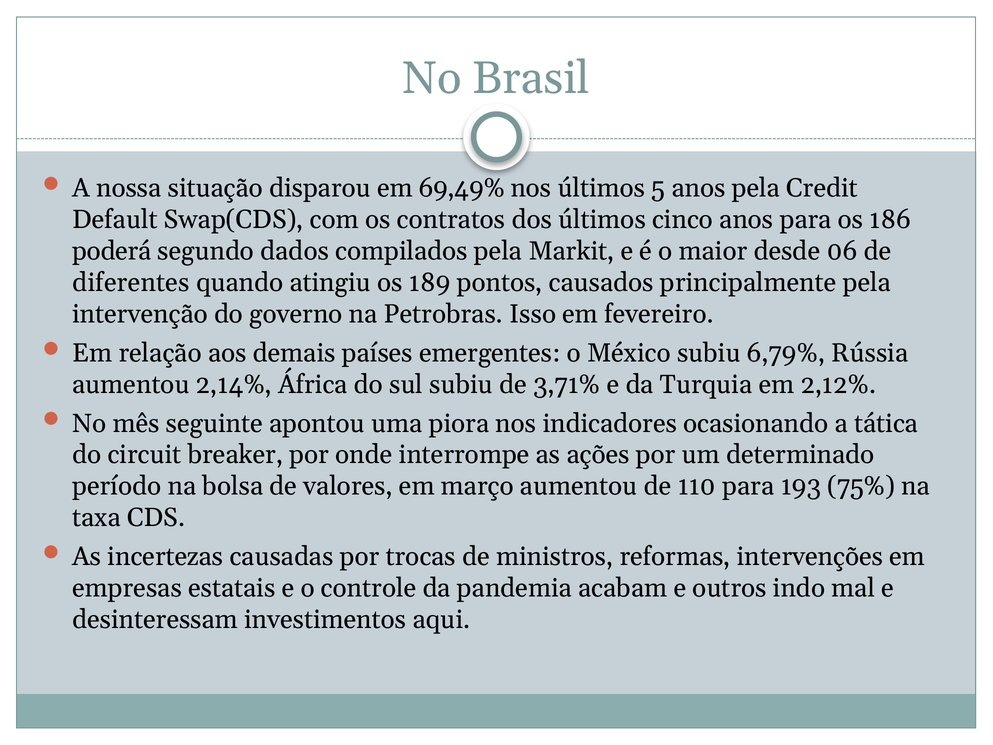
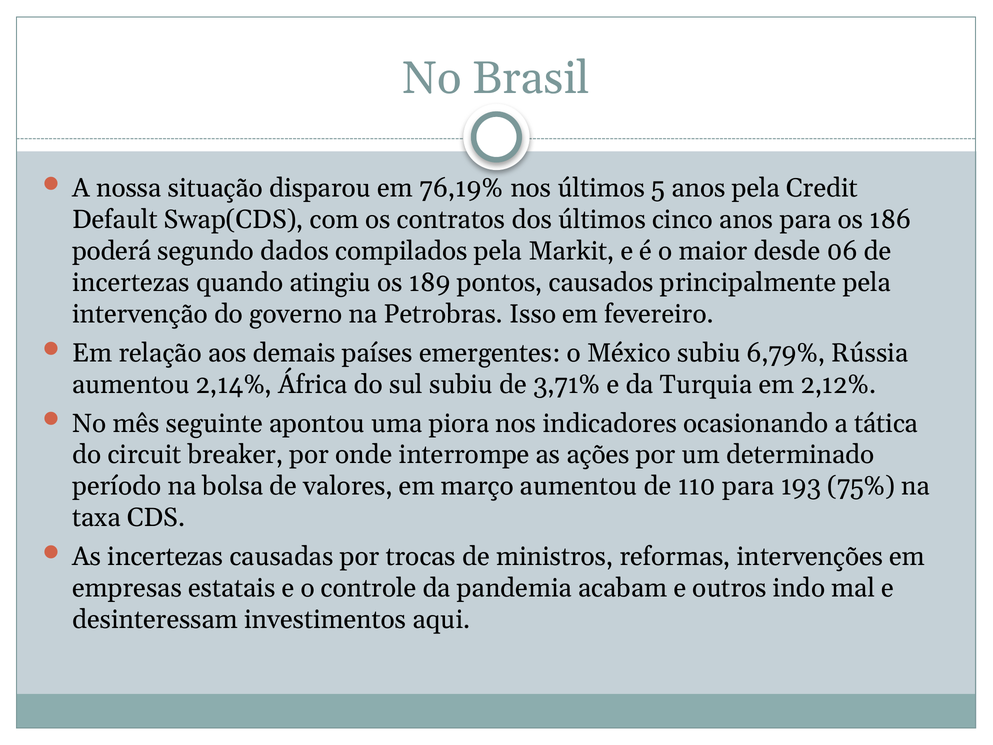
69,49%: 69,49% -> 76,19% (462, 188)
diferentes: diferentes -> incertezas (131, 283)
